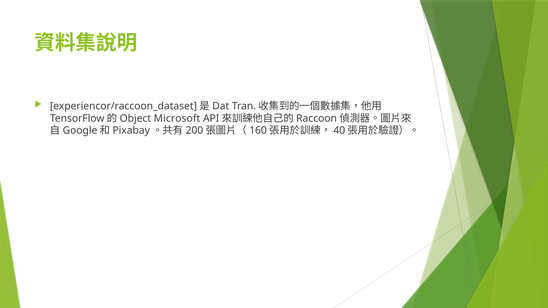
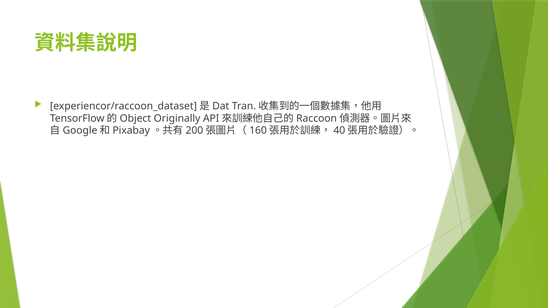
Microsoft: Microsoft -> Originally (177, 118)
